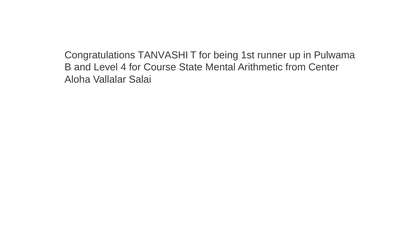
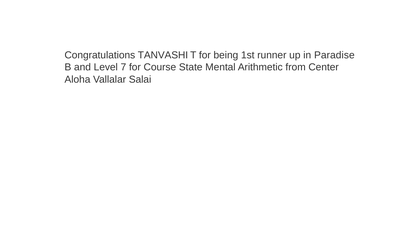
Pulwama: Pulwama -> Paradise (334, 55)
4: 4 -> 7 (123, 67)
